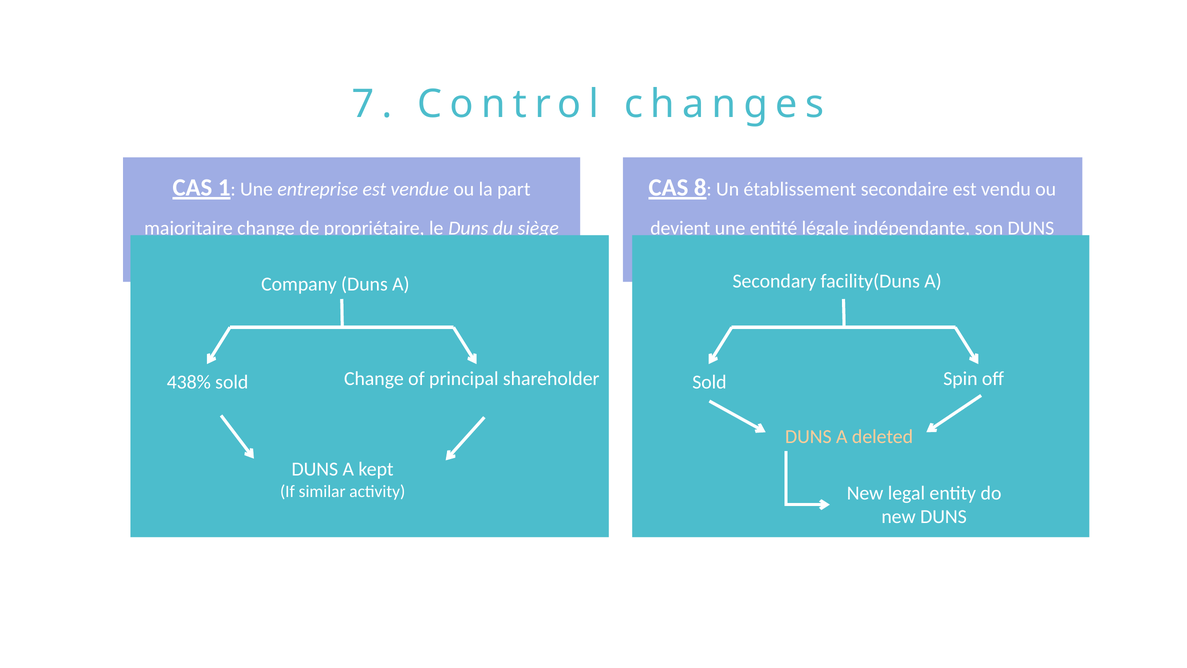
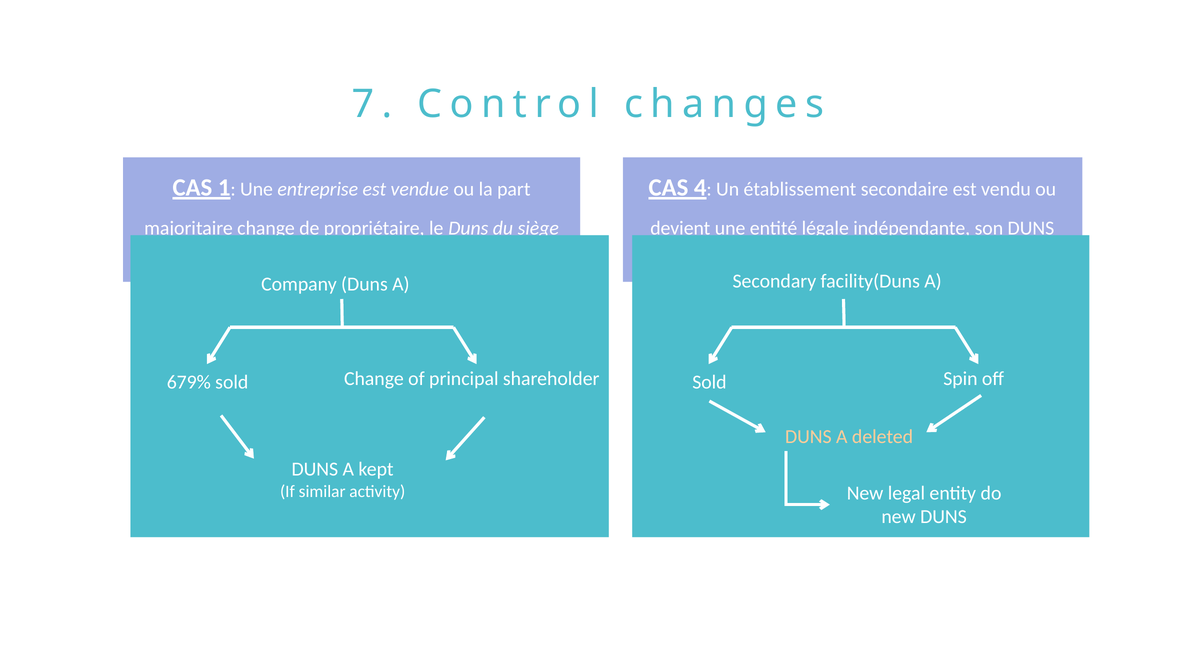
8: 8 -> 4 (700, 188)
438%: 438% -> 679% (189, 382)
